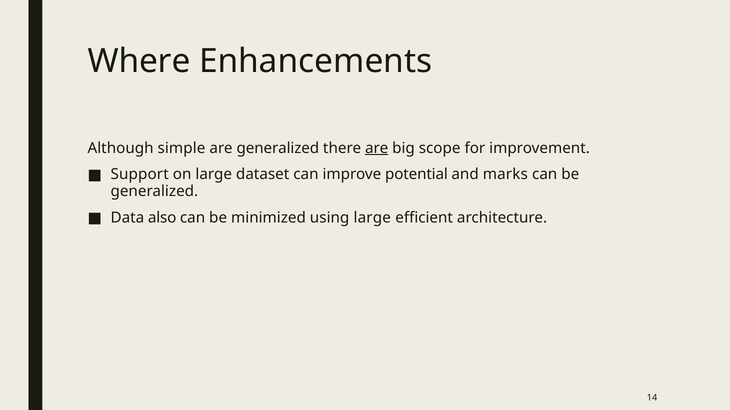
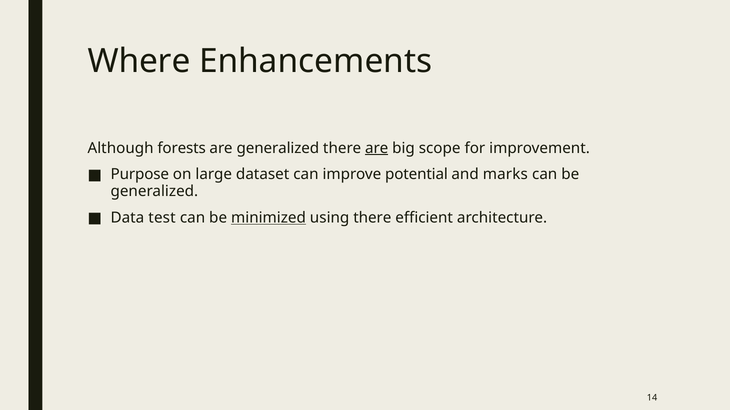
simple: simple -> forests (182, 148)
Support: Support -> Purpose (140, 175)
also: also -> test (162, 218)
minimized underline: none -> present (268, 218)
using large: large -> there (372, 218)
